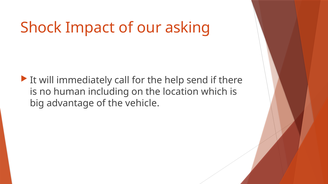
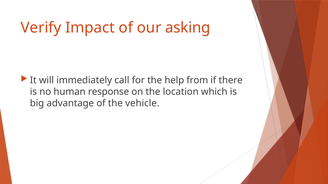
Shock: Shock -> Verify (41, 28)
send: send -> from (197, 80)
including: including -> response (109, 92)
